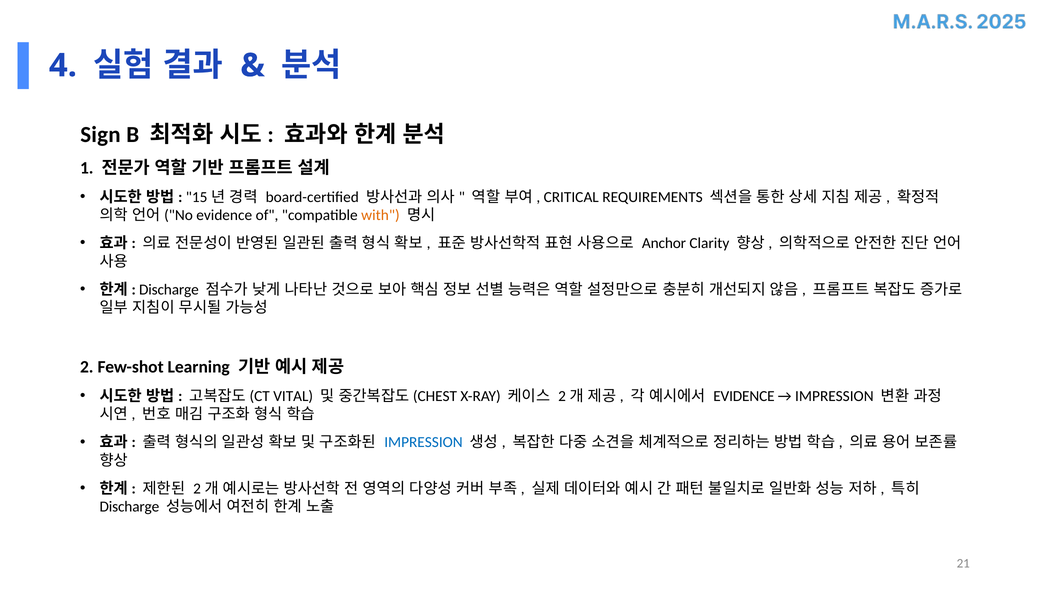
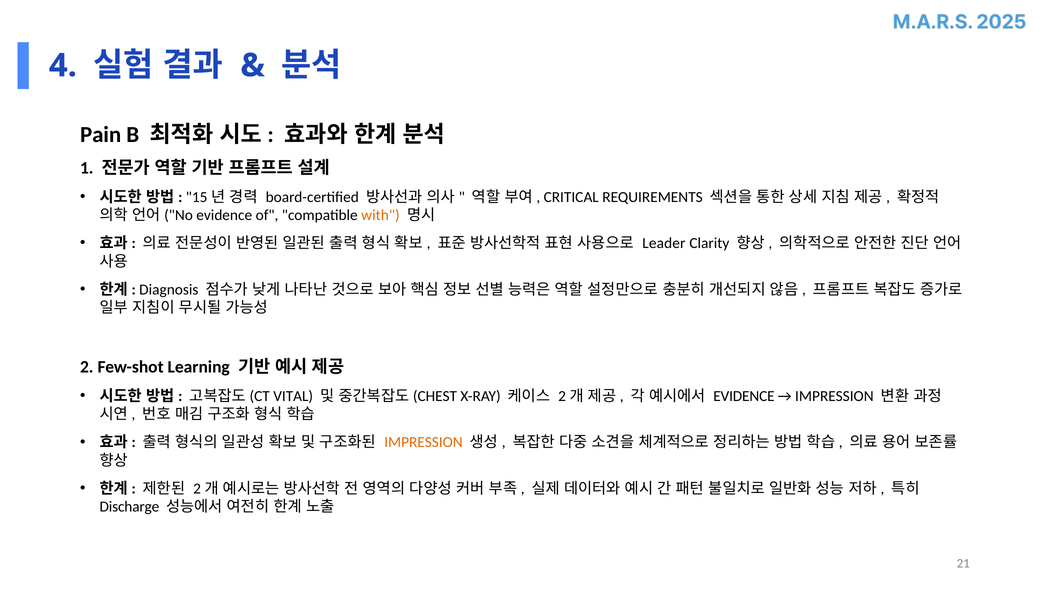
Sign: Sign -> Pain (101, 135)
Anchor: Anchor -> Leader (664, 244)
Discharge: Discharge -> Diagnosis (169, 290)
IMPRESSION colour: blue -> orange (423, 443)
